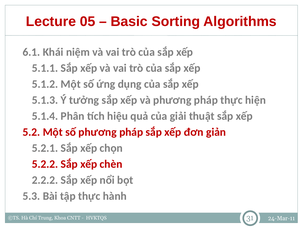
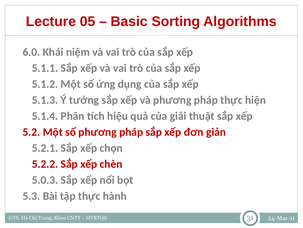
6.1: 6.1 -> 6.0 (31, 52)
2.2.2: 2.2.2 -> 5.0.3 (45, 179)
